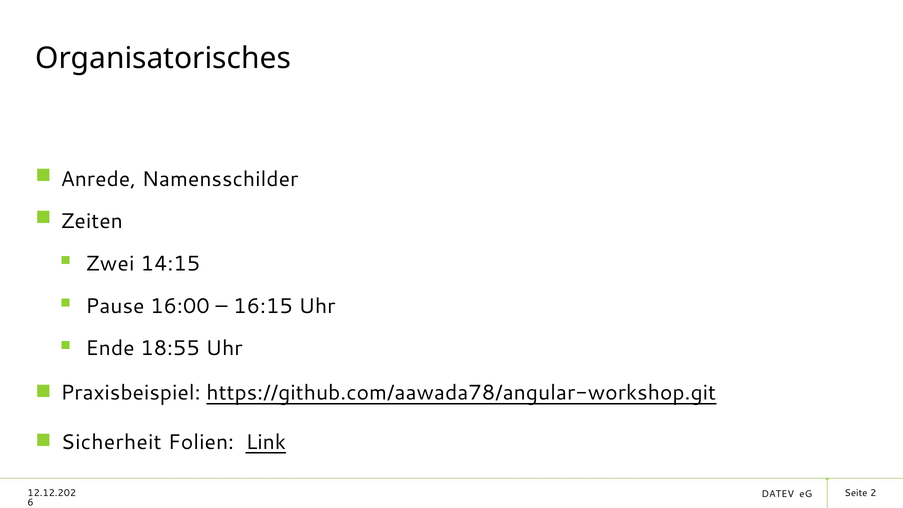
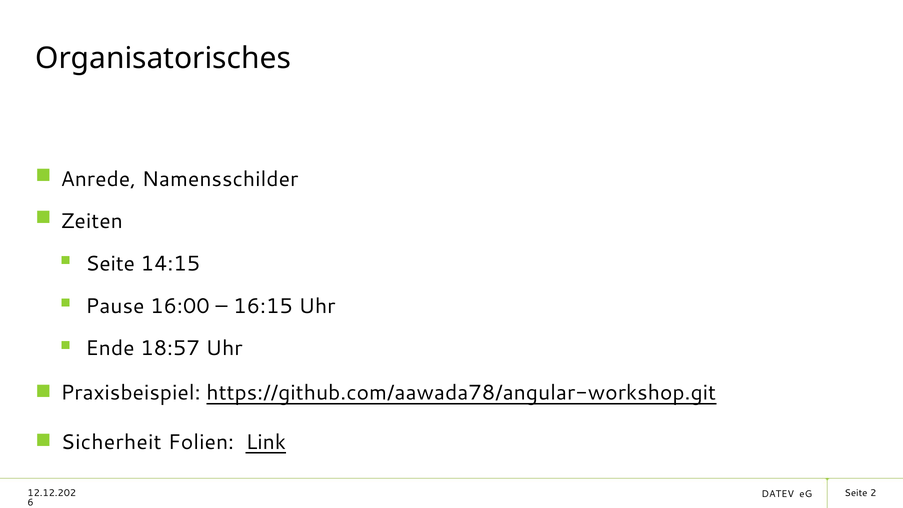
Zwei: Zwei -> Seite (110, 264)
18:55: 18:55 -> 18:57 (170, 348)
